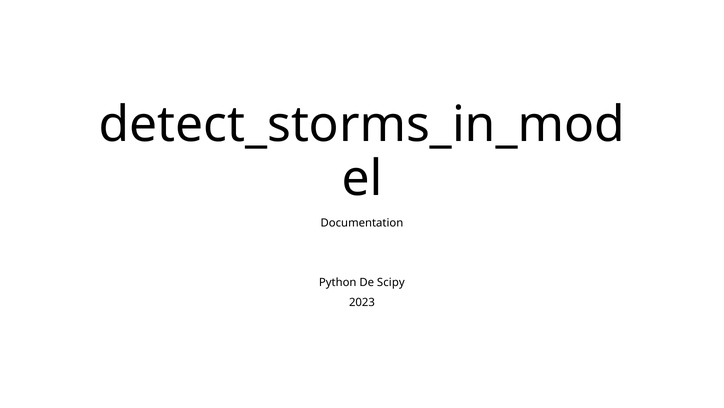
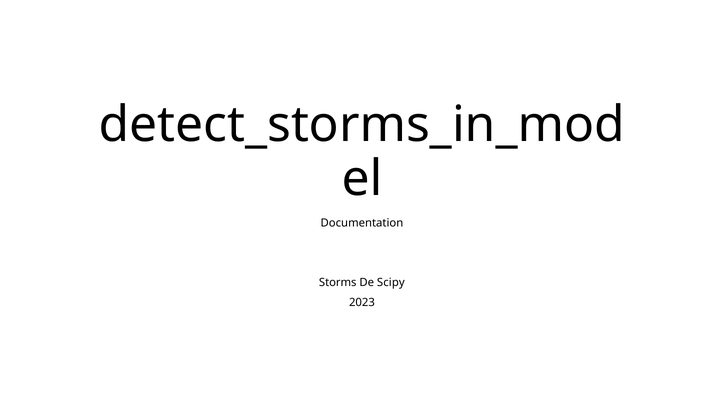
Python: Python -> Storms (338, 282)
